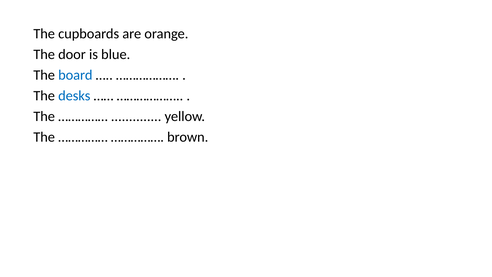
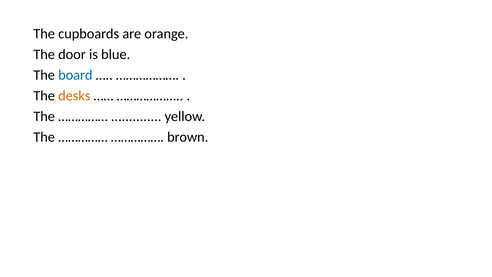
desks colour: blue -> orange (74, 96)
